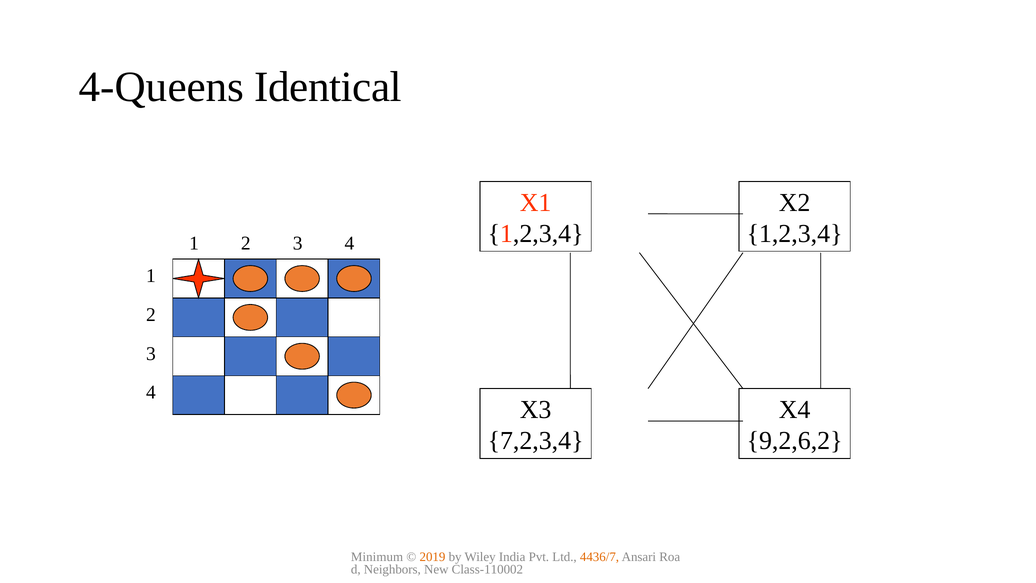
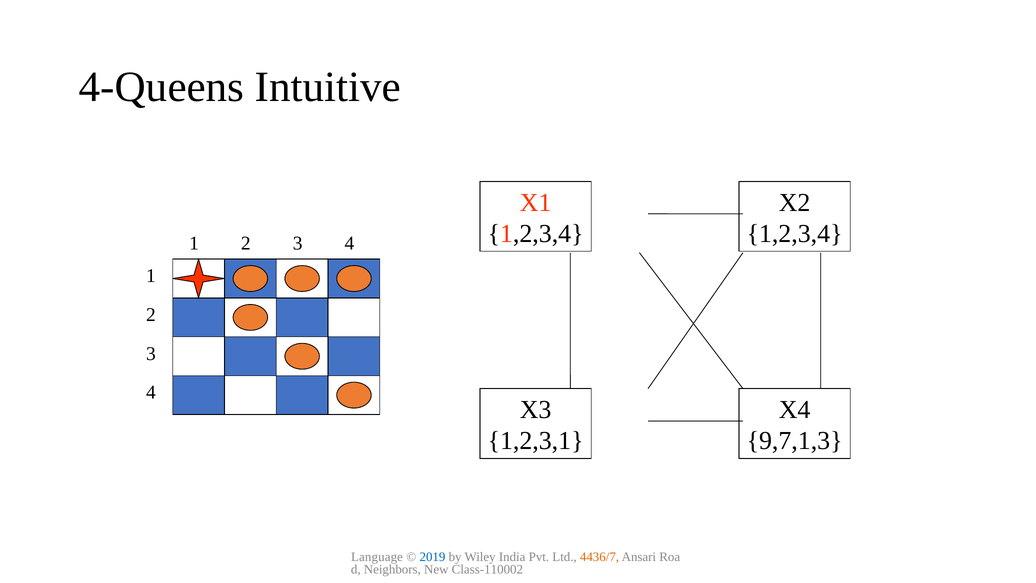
Identical: Identical -> Intuitive (328, 87)
7,2,3,4: 7,2,3,4 -> 1,2,3,1 (536, 441)
9,2,6,2: 9,2,6,2 -> 9,7,1,3 (795, 441)
Minimum: Minimum -> Language (377, 557)
2019 colour: orange -> blue (432, 557)
